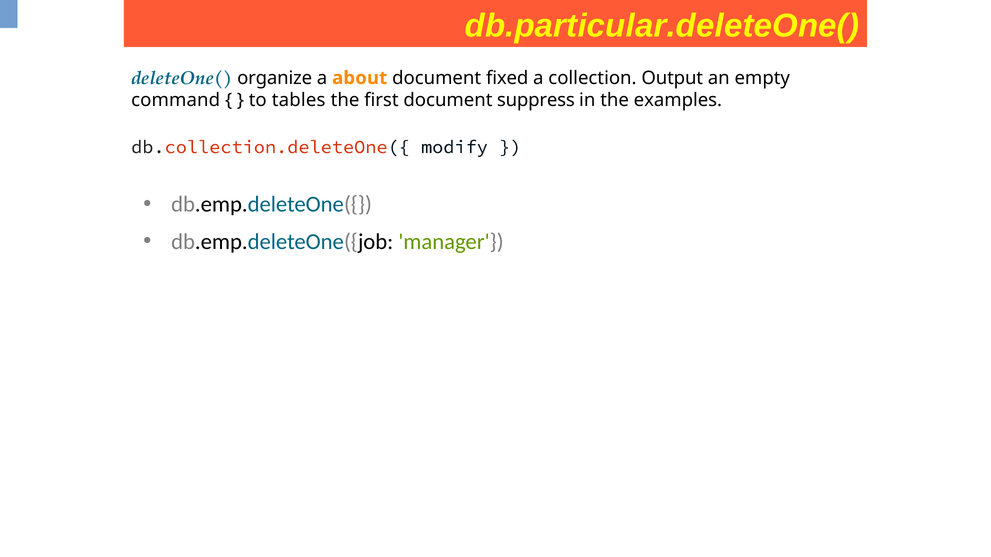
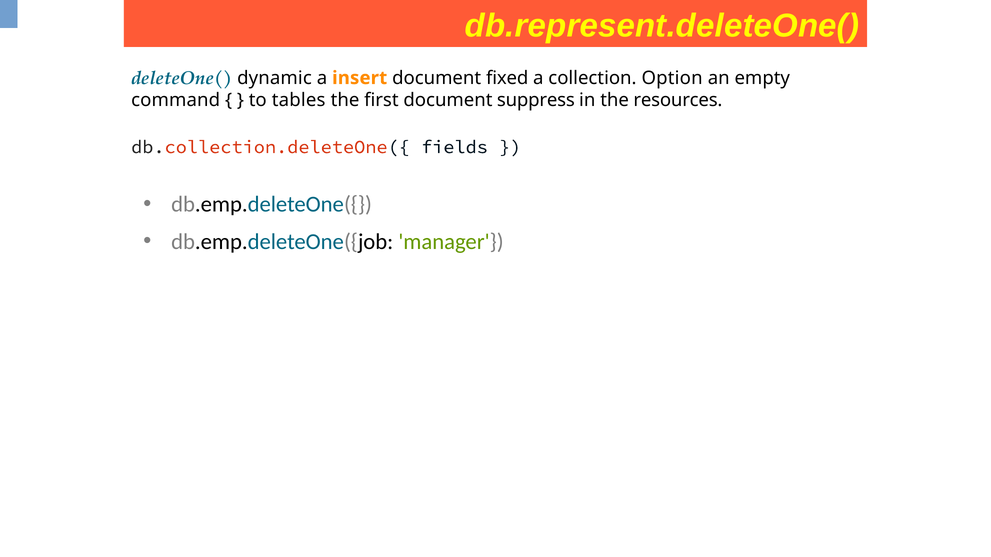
db.particular.deleteOne(: db.particular.deleteOne( -> db.represent.deleteOne( (662, 26)
organize: organize -> dynamic (275, 78)
about: about -> insert (360, 78)
Output: Output -> Option (672, 78)
examples: examples -> resources (678, 100)
modify: modify -> fields (454, 147)
